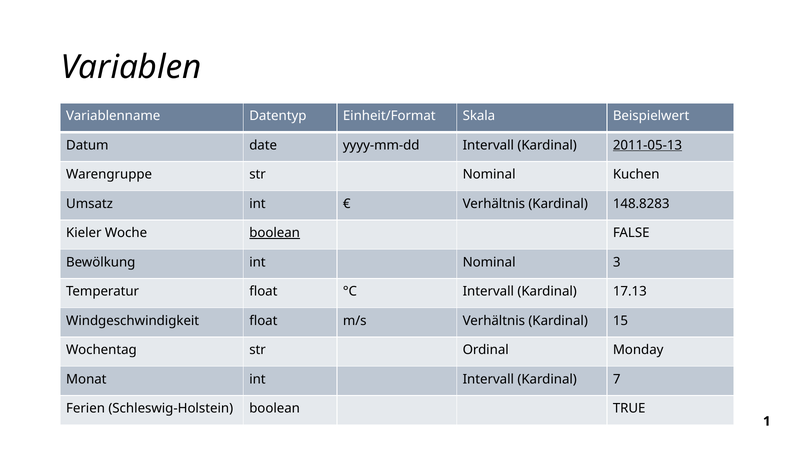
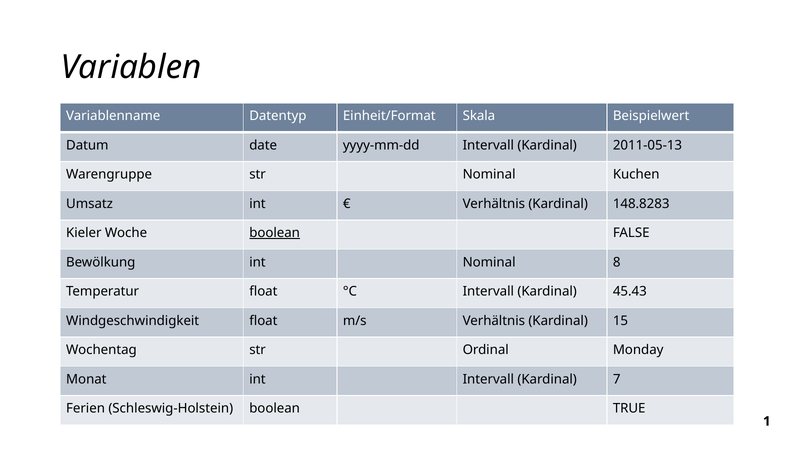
2011-05-13 underline: present -> none (647, 145)
3: 3 -> 8 (617, 262)
17.13: 17.13 -> 45.43 (630, 291)
